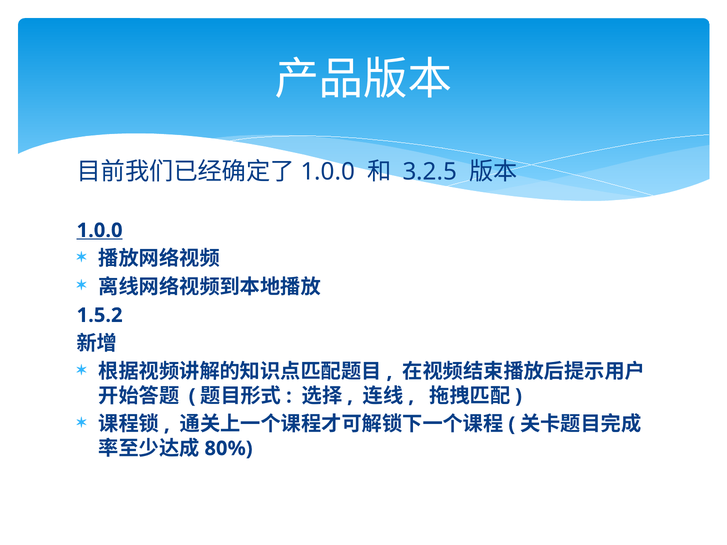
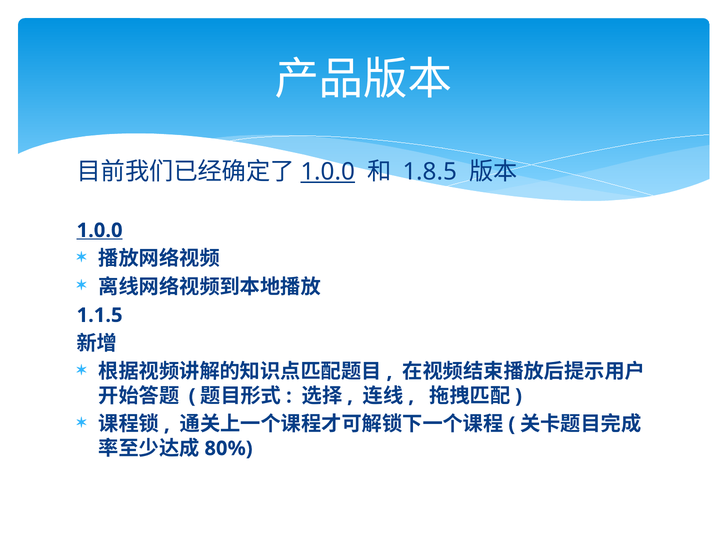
1.0.0 underline: none -> present (328, 172)
3.2.5: 3.2.5 -> 1.8.5 (430, 172)
1.5.2: 1.5.2 -> 1.1.5 (100, 315)
